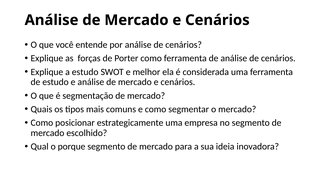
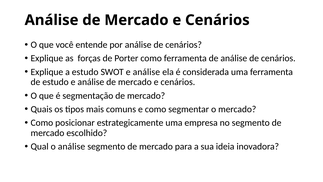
SWOT e melhor: melhor -> análise (146, 72)
o porque: porque -> análise (72, 146)
